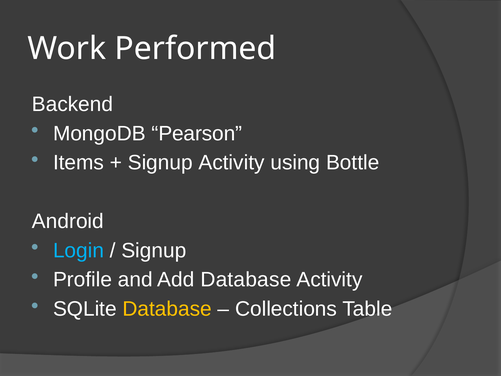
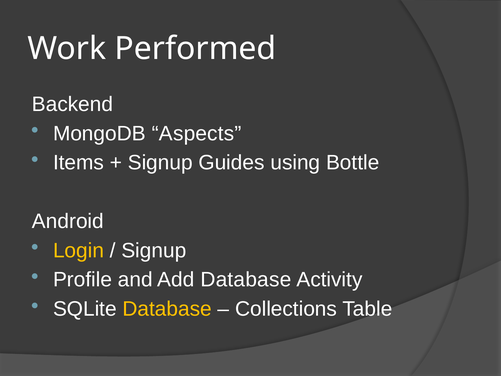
Pearson: Pearson -> Aspects (197, 133)
Signup Activity: Activity -> Guides (232, 163)
Login colour: light blue -> yellow (79, 250)
